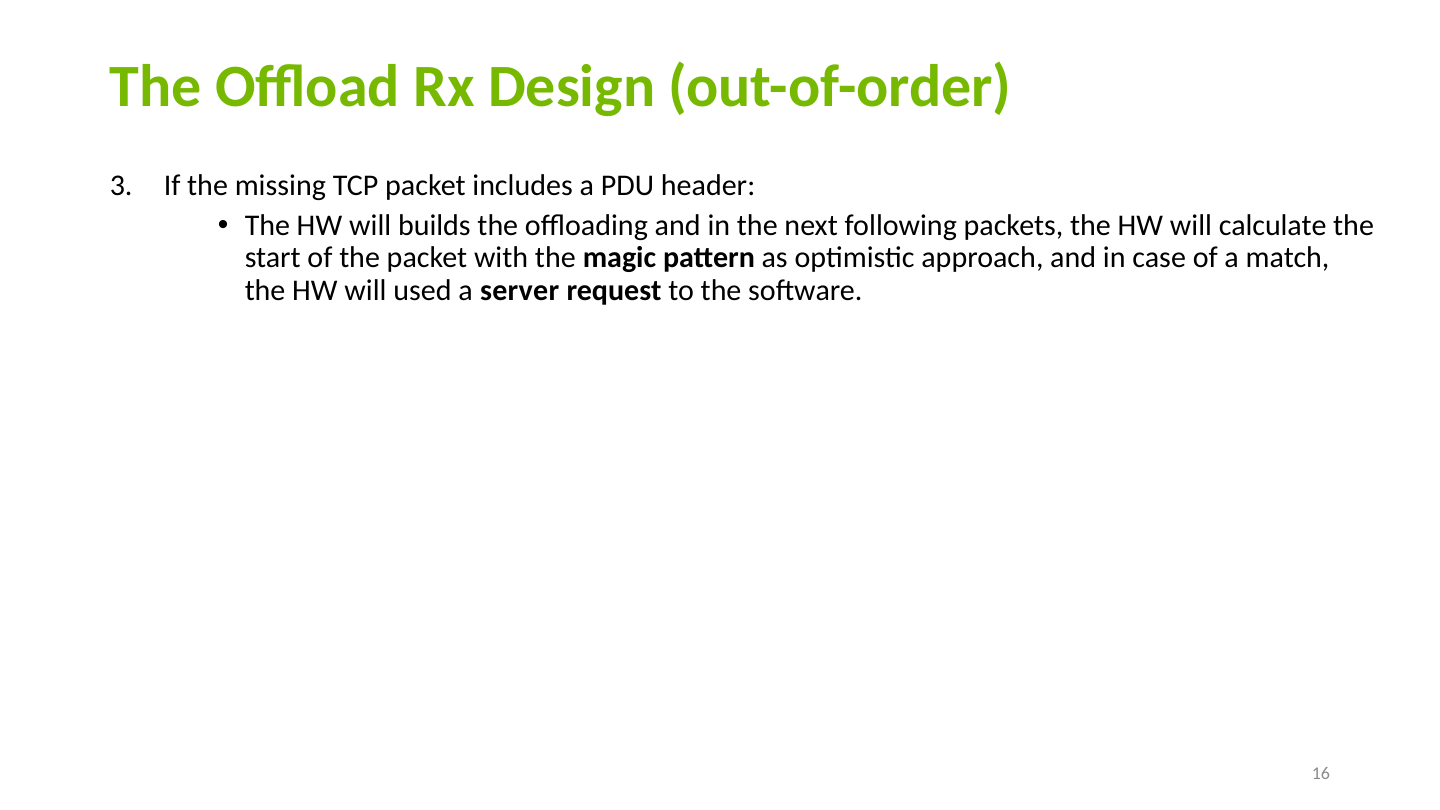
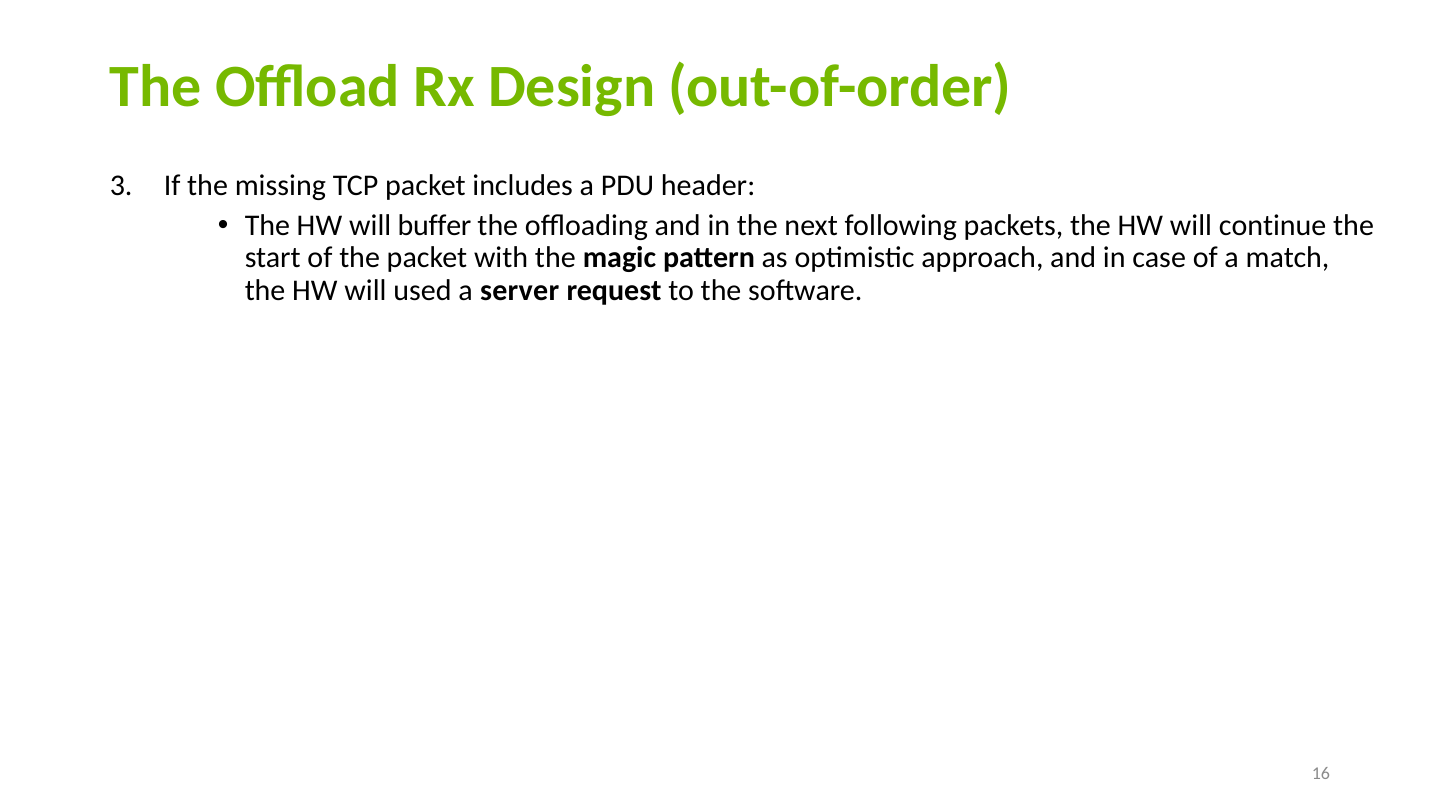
builds: builds -> buffer (435, 225)
calculate: calculate -> continue (1273, 225)
